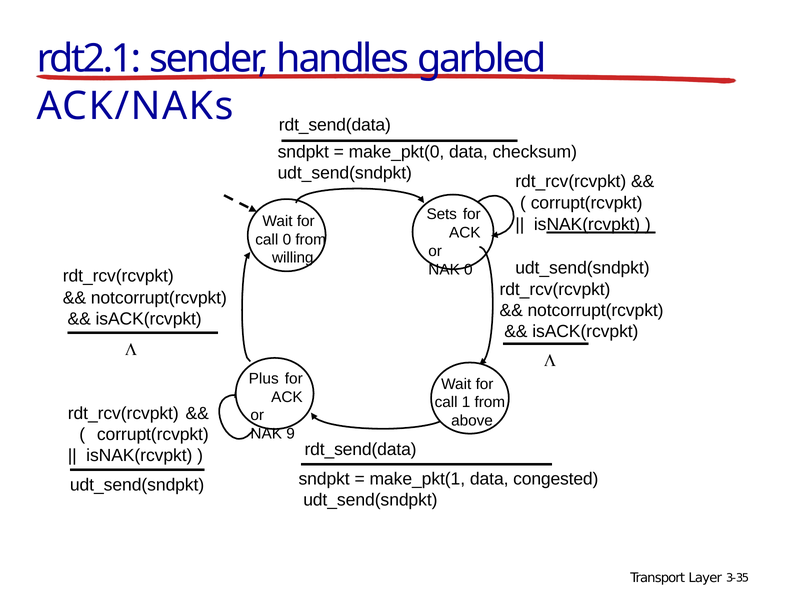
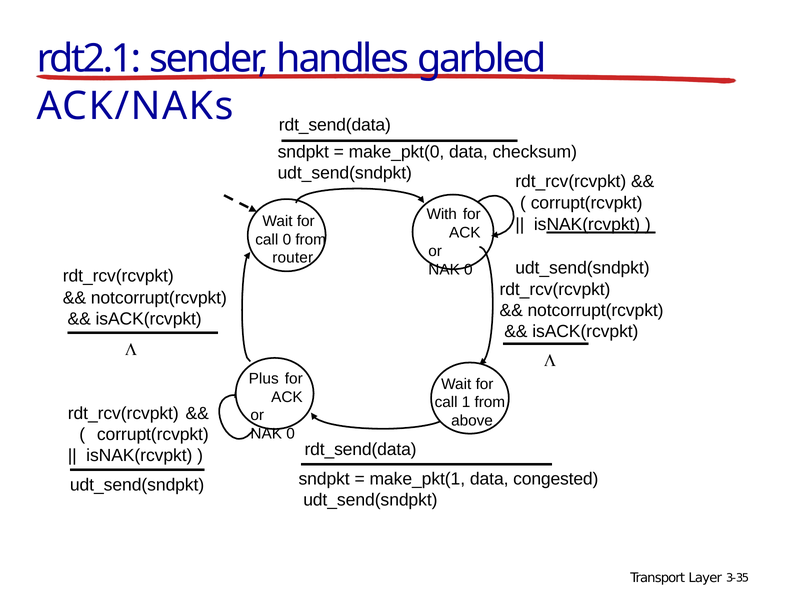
Sets: Sets -> With (442, 214)
willing: willing -> router (293, 258)
9: 9 -> 0 (291, 434)
